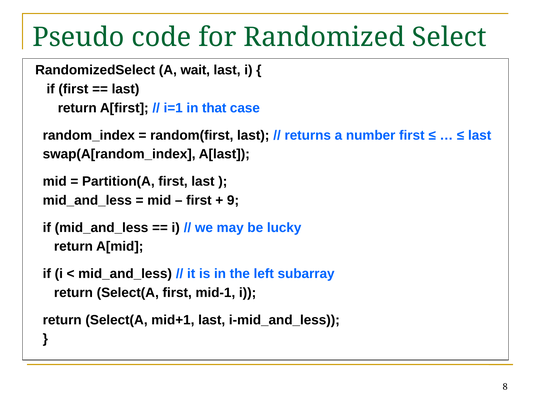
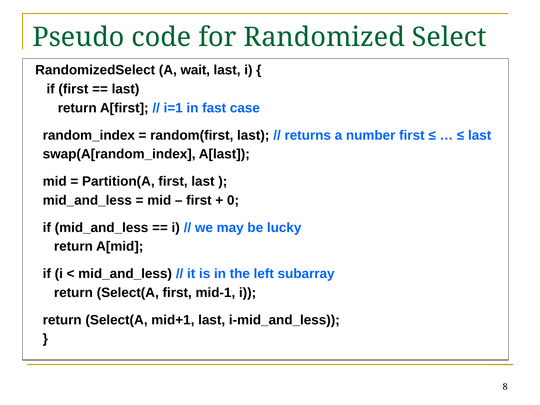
that: that -> fast (214, 108)
9: 9 -> 0 (233, 200)
